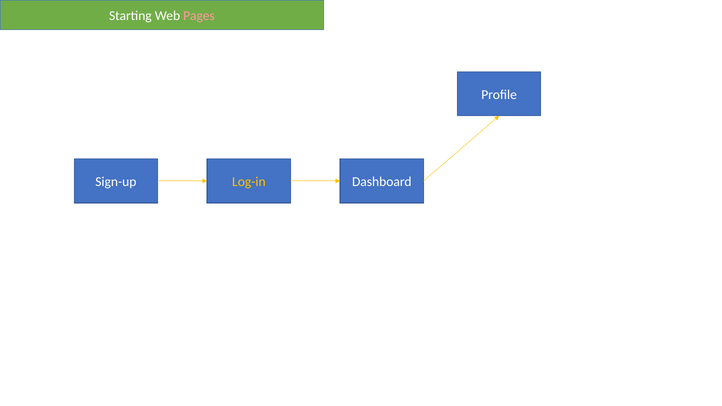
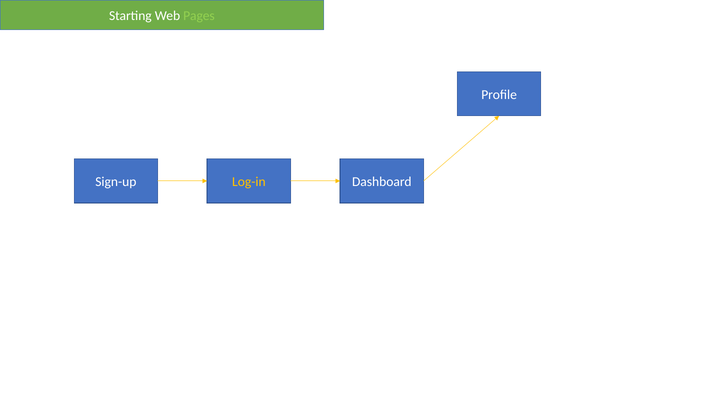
Pages colour: pink -> light green (199, 16)
